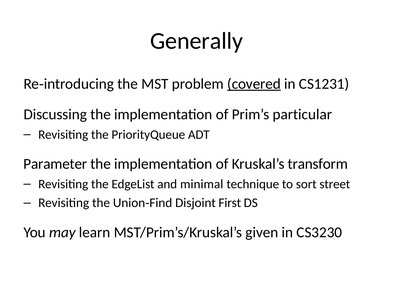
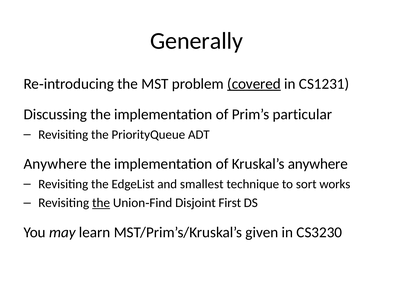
Parameter: Parameter -> Anywhere (55, 164)
Kruskal’s transform: transform -> anywhere (318, 164)
minimal: minimal -> smallest (202, 184)
street: street -> works (335, 184)
the underline: none -> present (101, 203)
